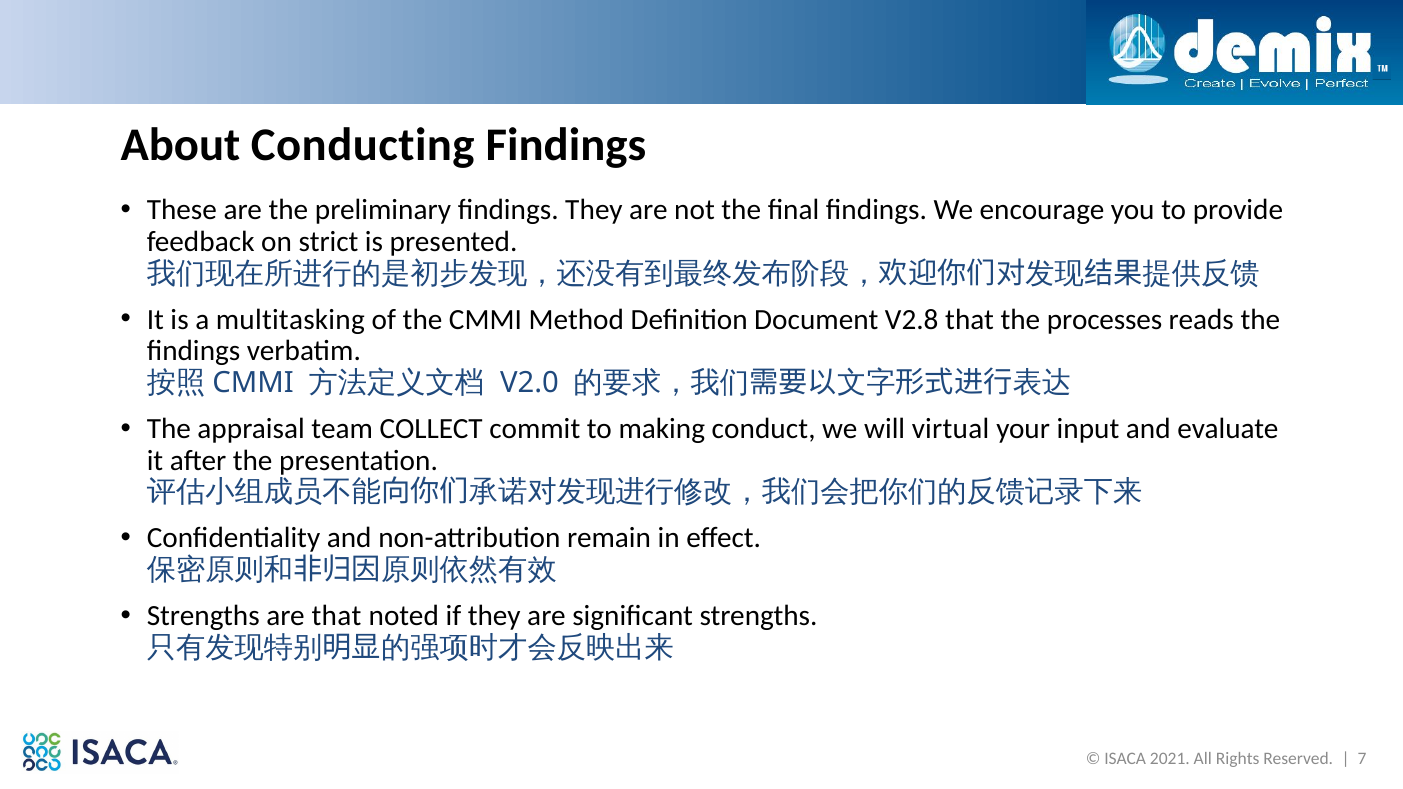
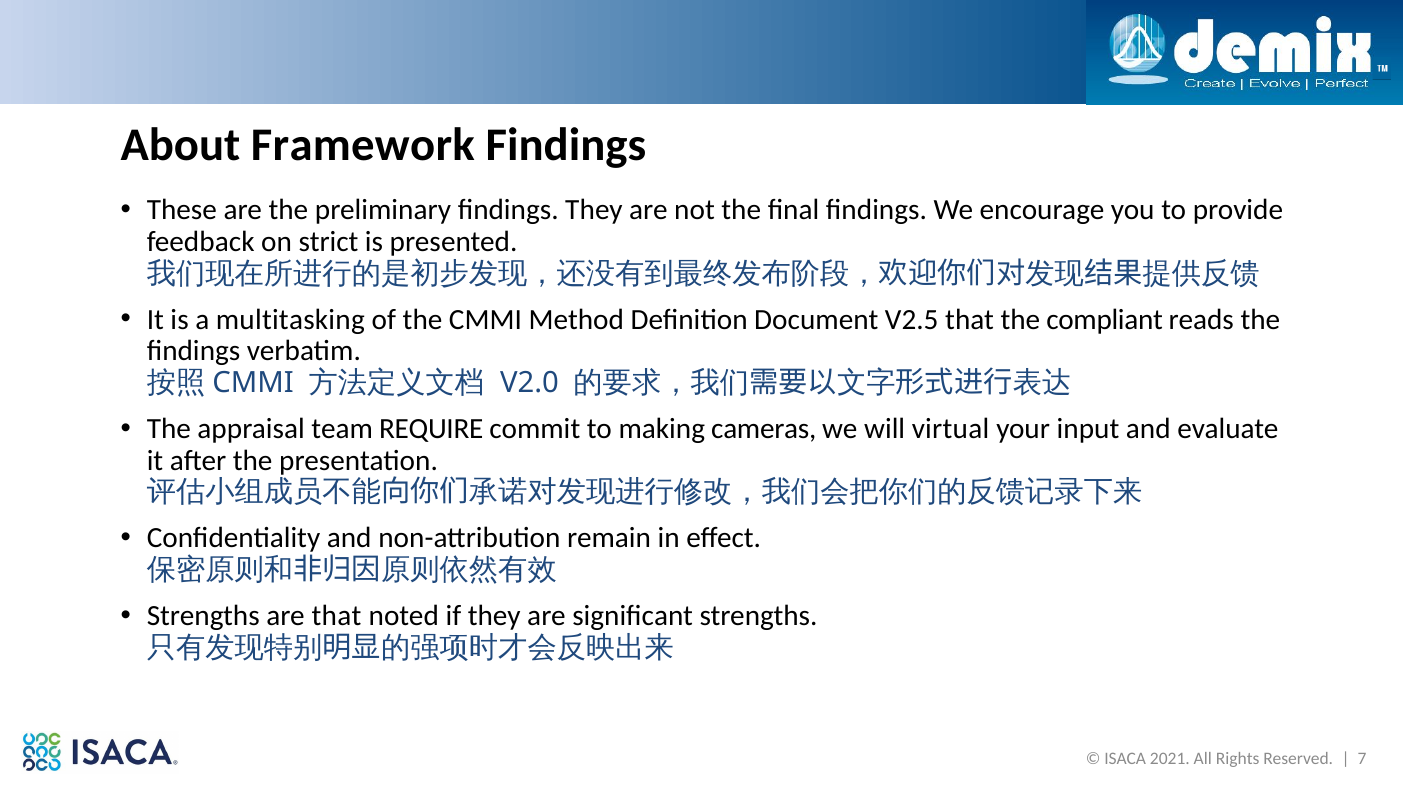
Conducting: Conducting -> Framework (363, 145)
V2.8: V2.8 -> V2.5 (912, 320)
processes: processes -> compliant (1105, 320)
COLLECT: COLLECT -> REQUIRE (431, 429)
conduct: conduct -> cameras (764, 429)
